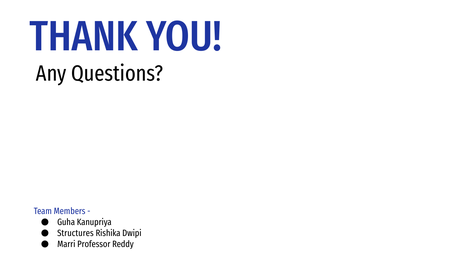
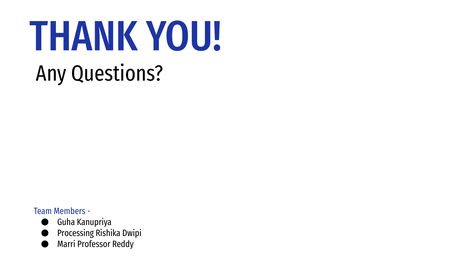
Structures: Structures -> Processing (76, 233)
